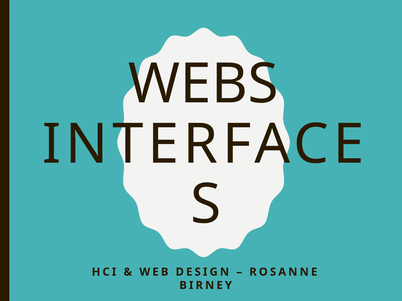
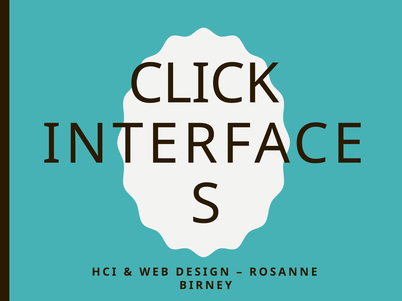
WEBS: WEBS -> CLICK (204, 84)
